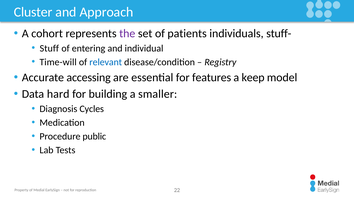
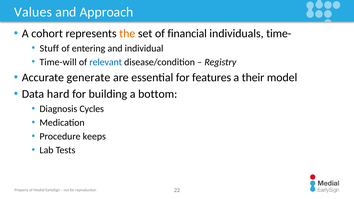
Cluster: Cluster -> Values (33, 12)
the colour: purple -> orange (127, 34)
patients: patients -> financial (187, 34)
stuff-: stuff- -> time- (279, 34)
accessing: accessing -> generate (88, 78)
keep: keep -> their (253, 78)
smaller: smaller -> bottom (158, 94)
public: public -> keeps (94, 136)
